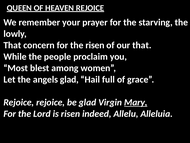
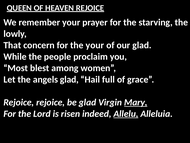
the risen: risen -> your (95, 45)
our that: that -> glad (142, 45)
Allelu underline: none -> present (126, 113)
